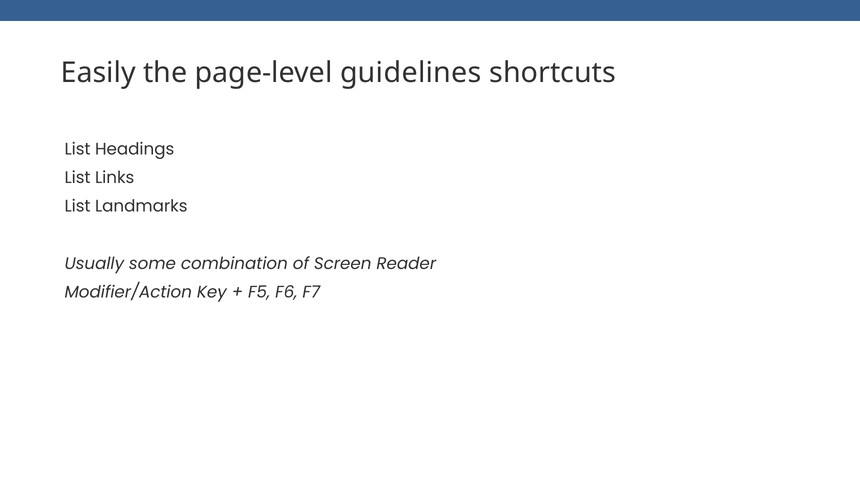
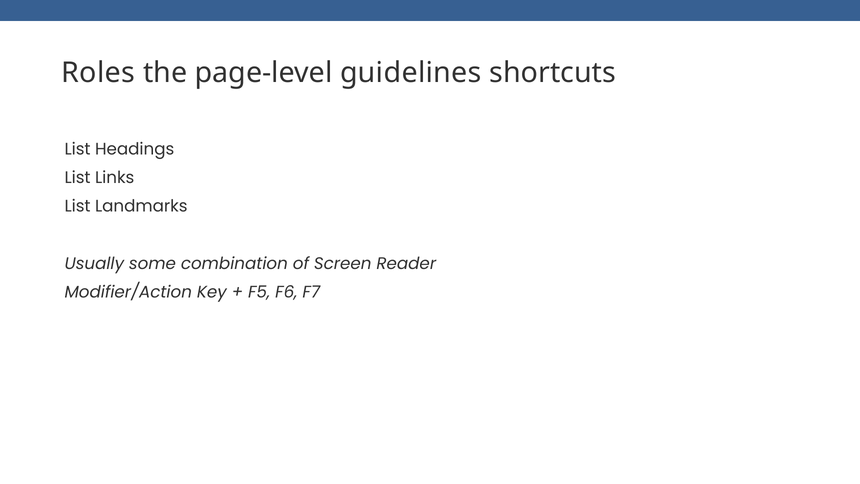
Easily: Easily -> Roles (98, 73)
